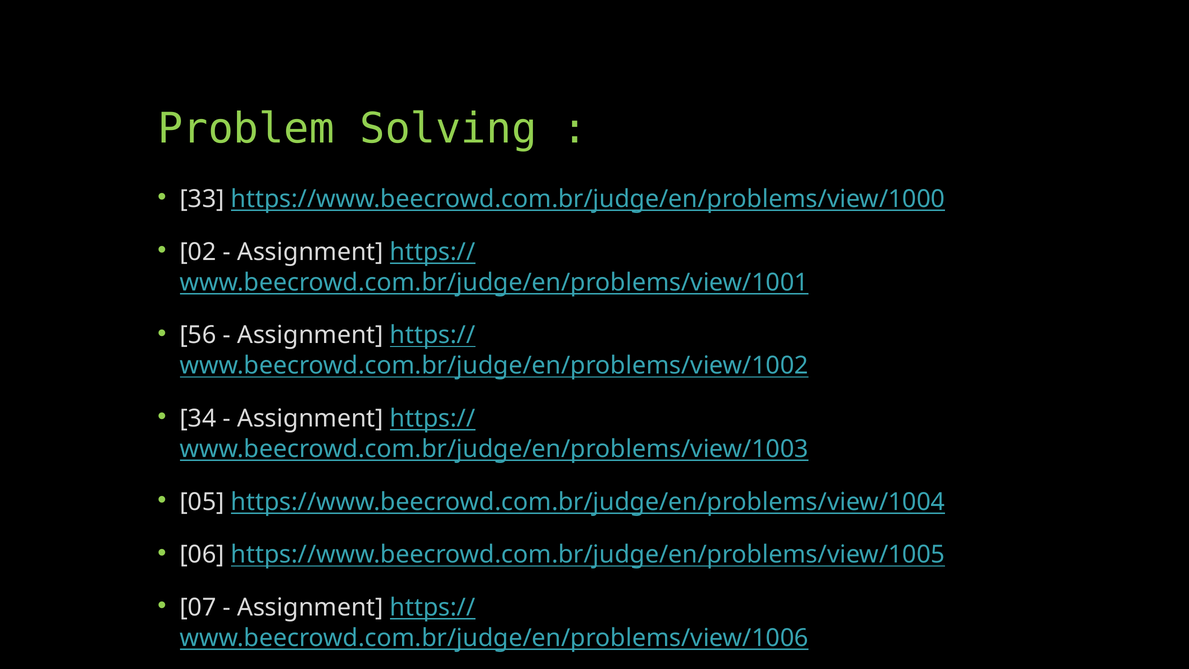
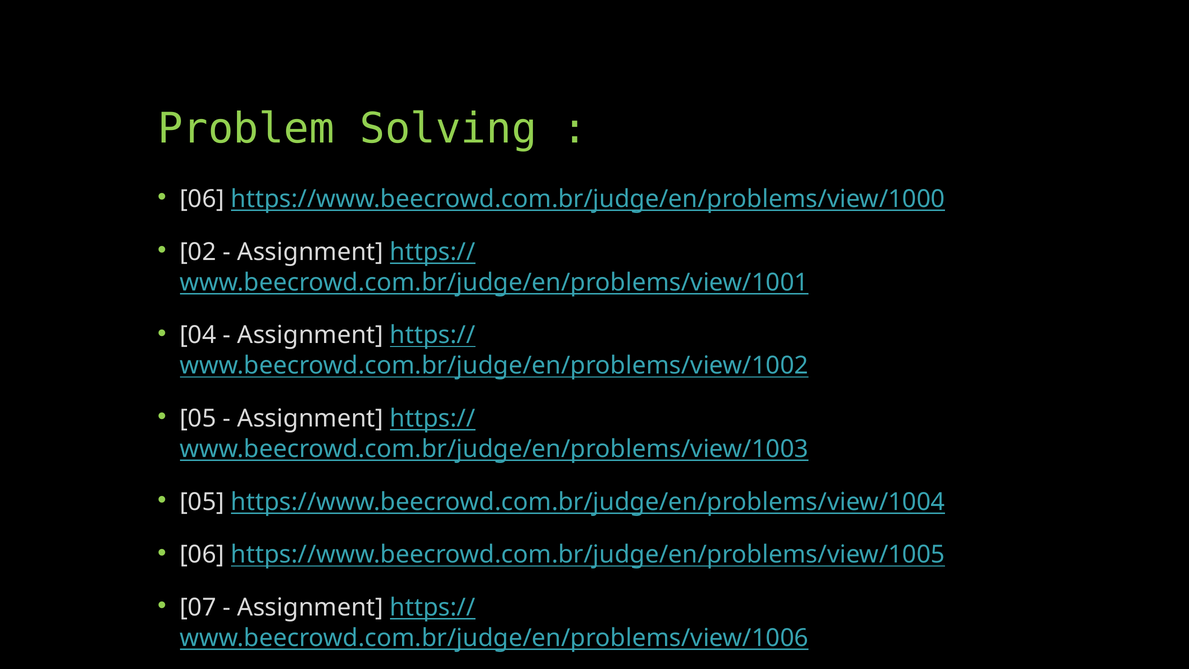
33: 33 -> 06 (202, 199)
56: 56 -> 04 (198, 335)
34: 34 -> 05 (198, 418)
